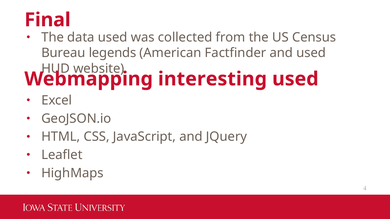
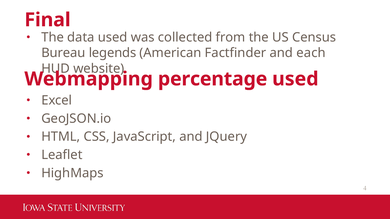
and used: used -> each (311, 53)
interesting: interesting -> percentage (213, 79)
